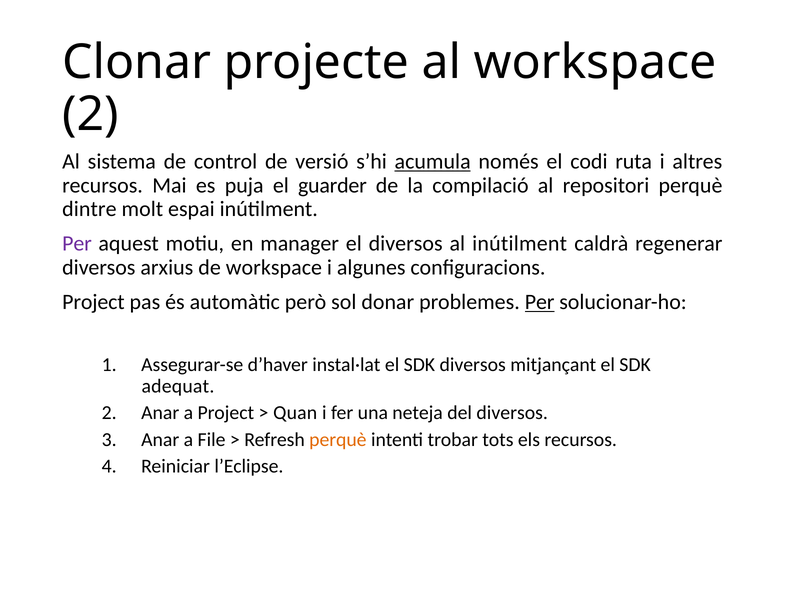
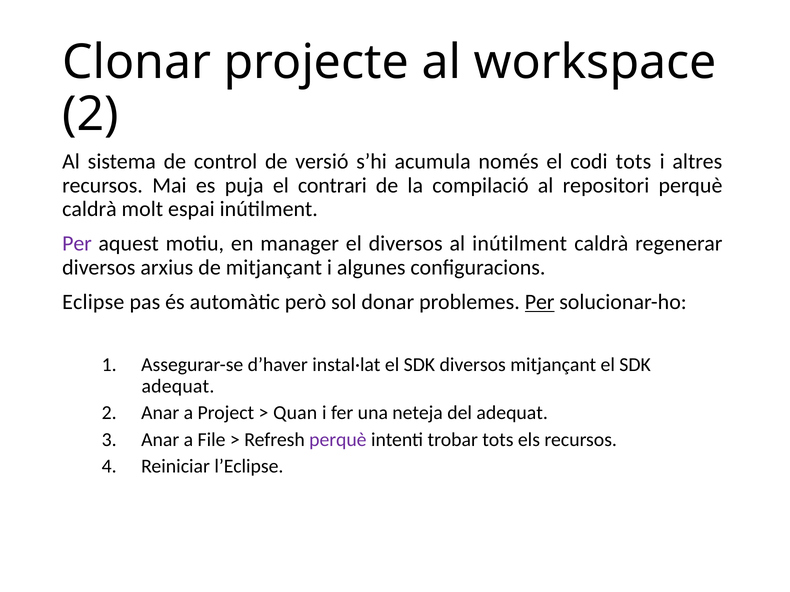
acumula underline: present -> none (433, 162)
codi ruta: ruta -> tots (633, 162)
guarder: guarder -> contrari (332, 185)
dintre: dintre -> caldrà (89, 209)
de workspace: workspace -> mitjançant (274, 268)
Project: Project -> Eclipse (93, 302)
del diversos: diversos -> adequat (512, 413)
perquè colour: orange -> purple (338, 440)
